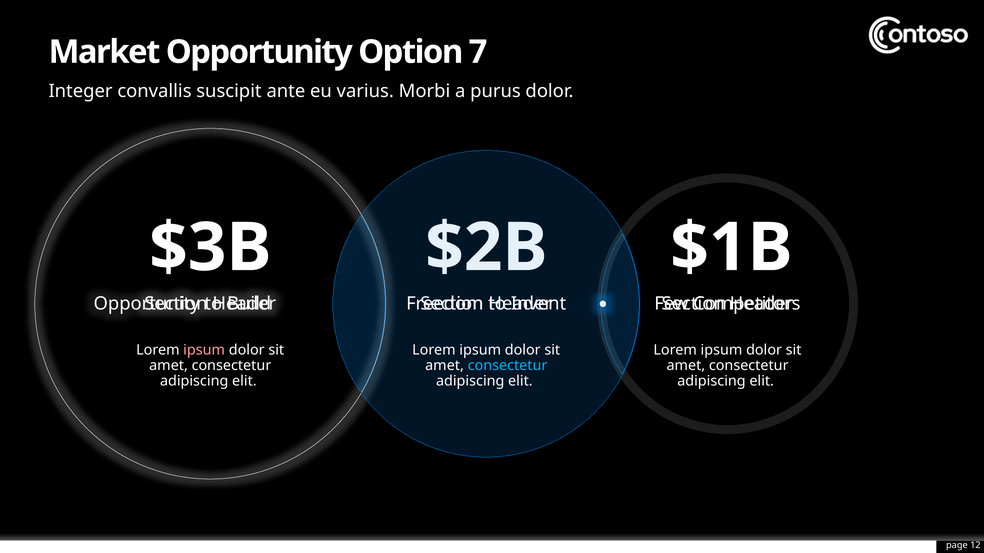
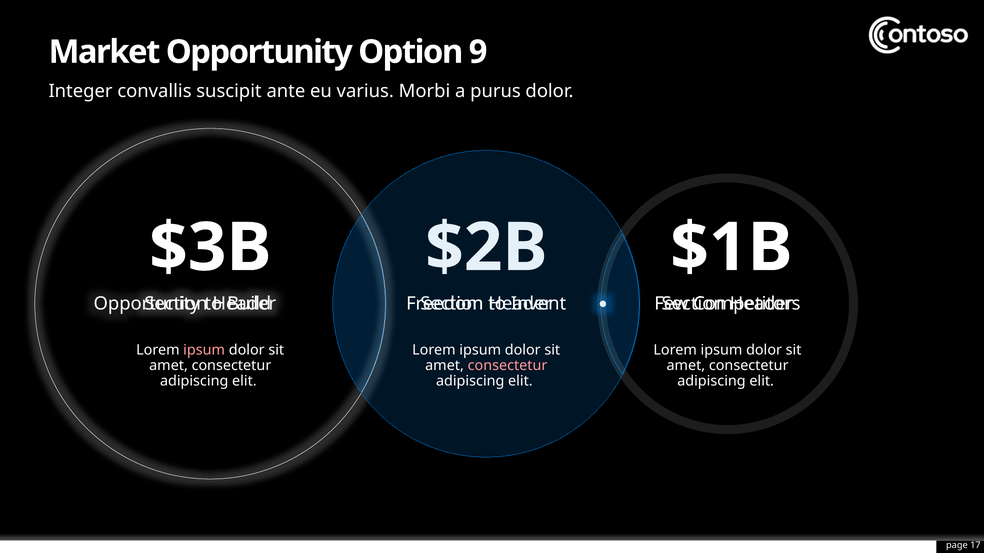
7: 7 -> 9 (478, 52)
consectetur colour: light blue -> pink (507, 366)
12: 12 -> 17 (975, 546)
